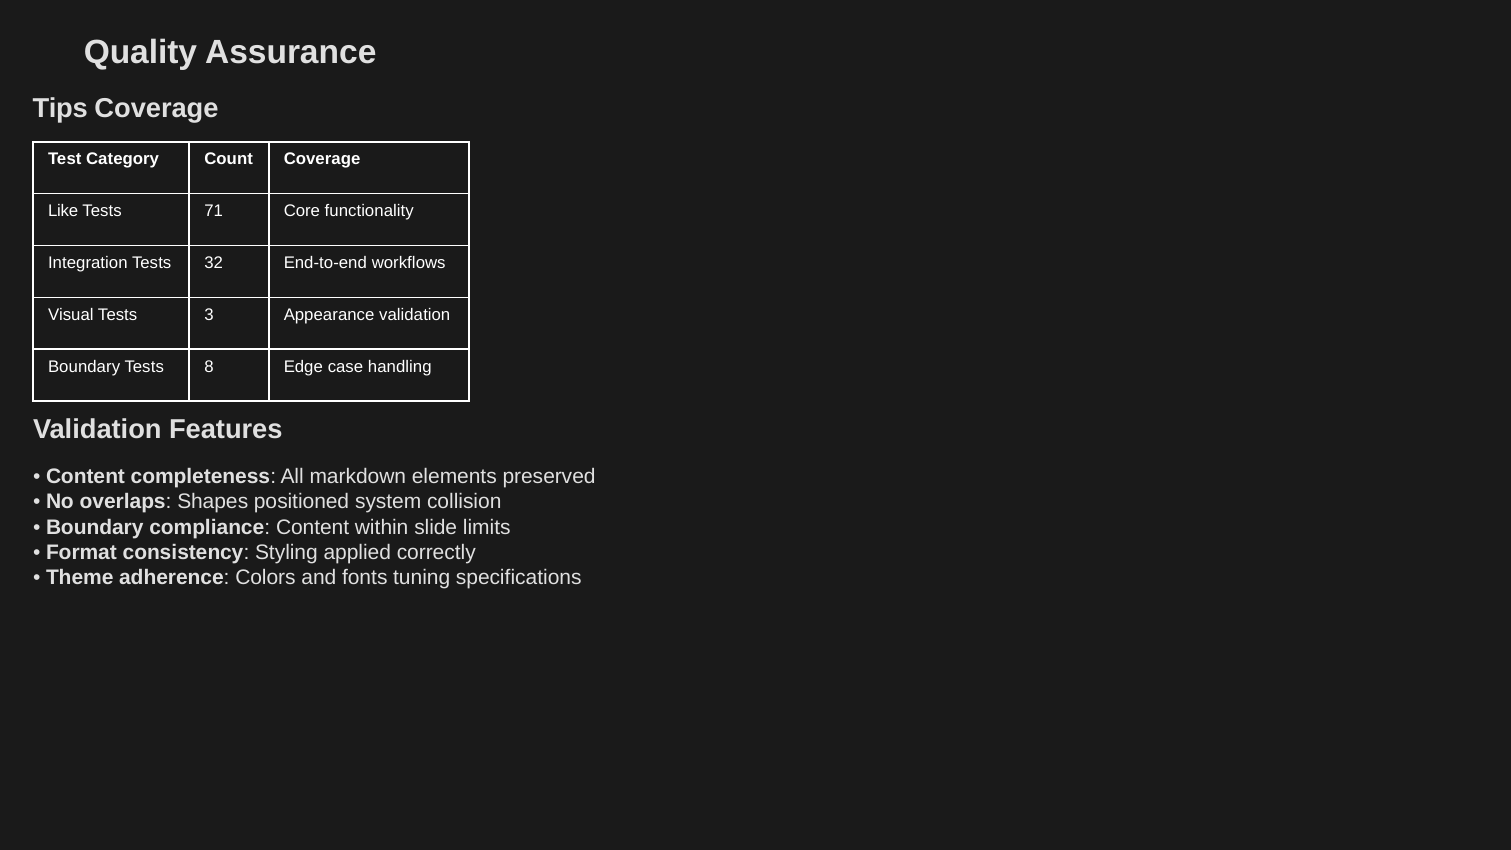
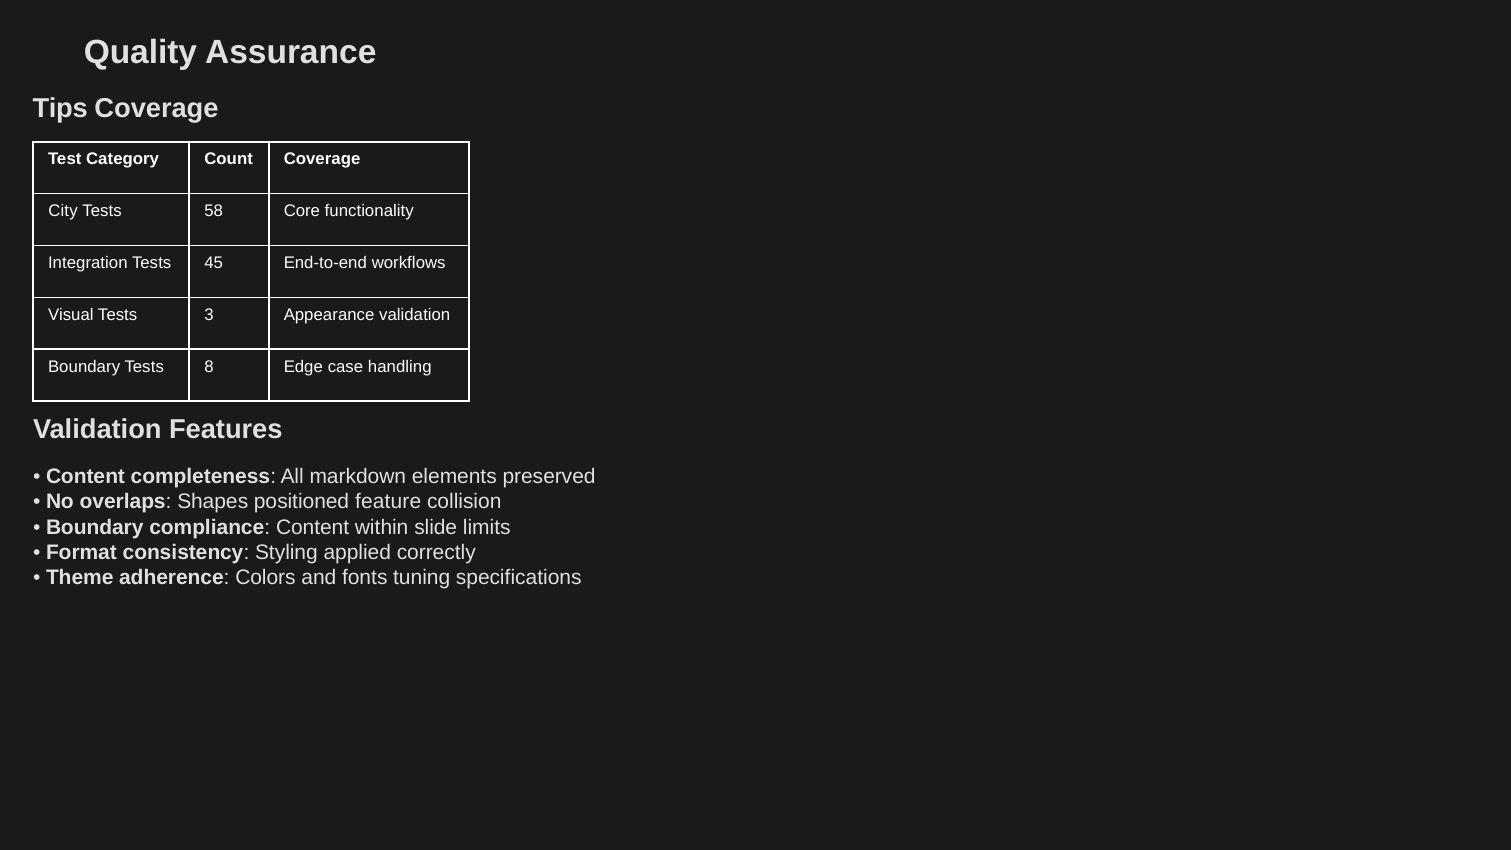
Like: Like -> City (63, 211)
71: 71 -> 58 (214, 211)
32: 32 -> 45 (214, 263)
system: system -> feature (388, 502)
